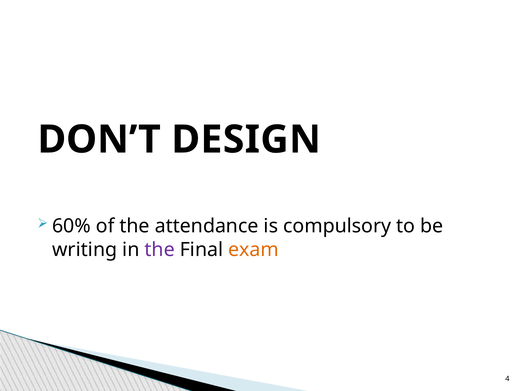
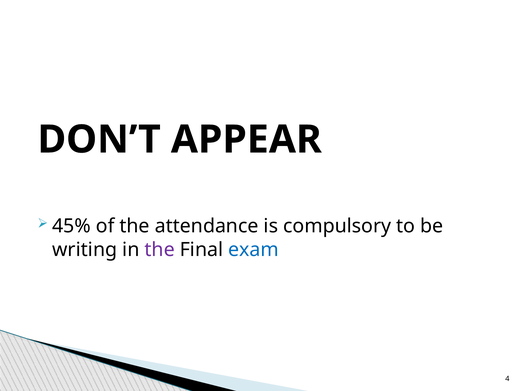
DESIGN: DESIGN -> APPEAR (246, 140)
60%: 60% -> 45% (71, 226)
exam colour: orange -> blue (253, 250)
